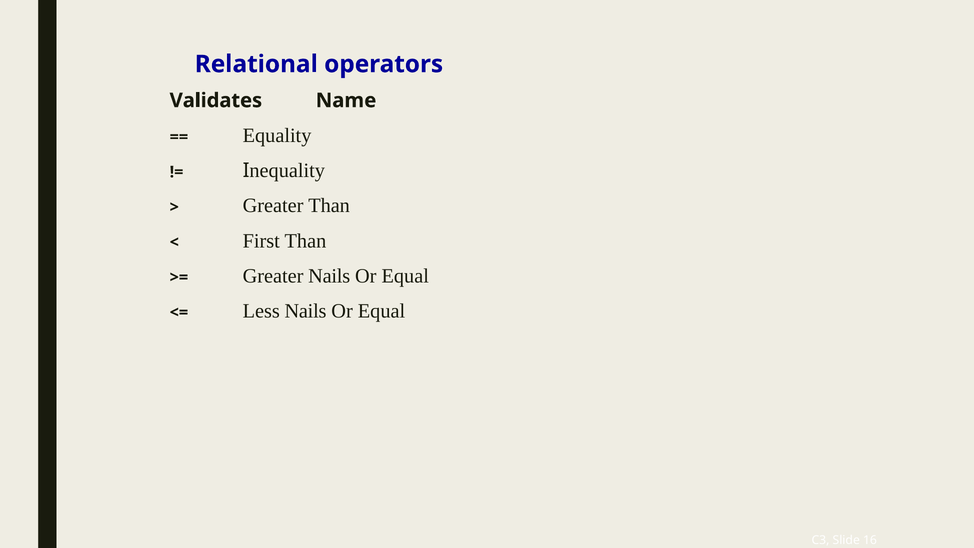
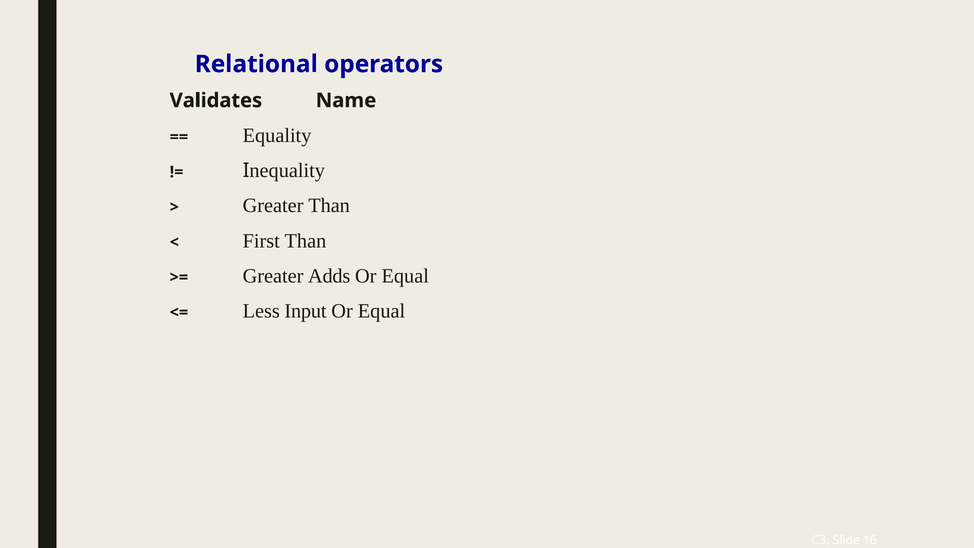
Greater Nails: Nails -> Adds (329, 276)
Less Nails: Nails -> Input (305, 311)
